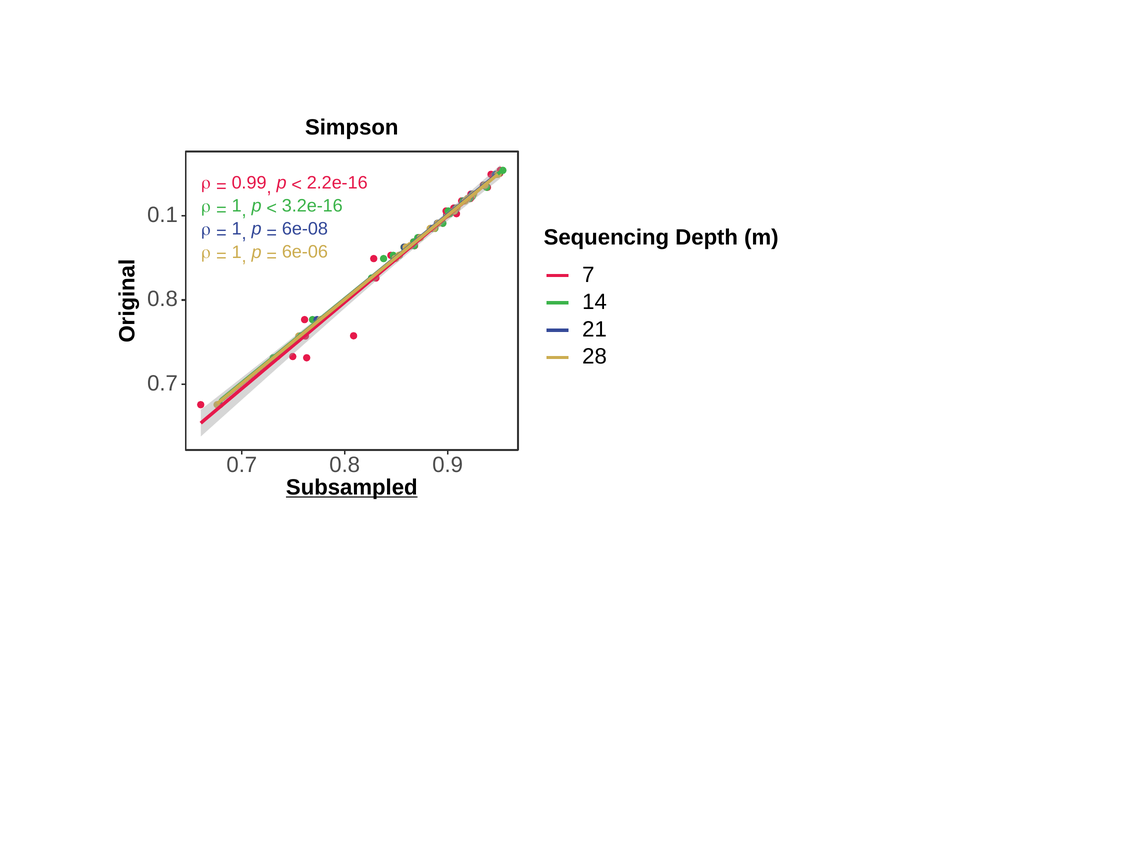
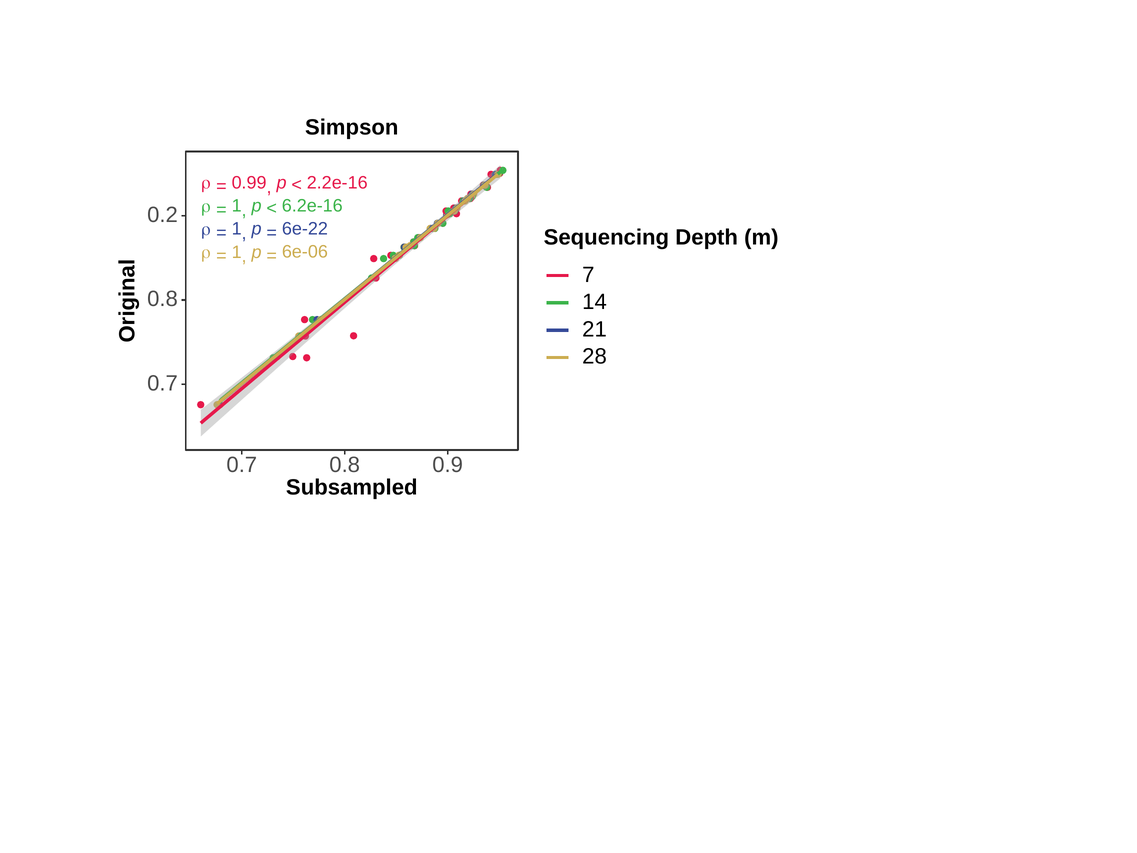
3.2e-16: 3.2e-16 -> 6.2e-16 (312, 206)
0.1: 0.1 -> 0.2 (162, 215)
6e-08: 6e-08 -> 6e-22 (305, 229)
Subsampled underline: present -> none (352, 487)
